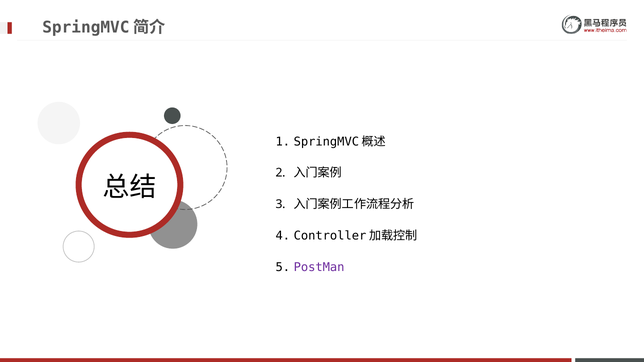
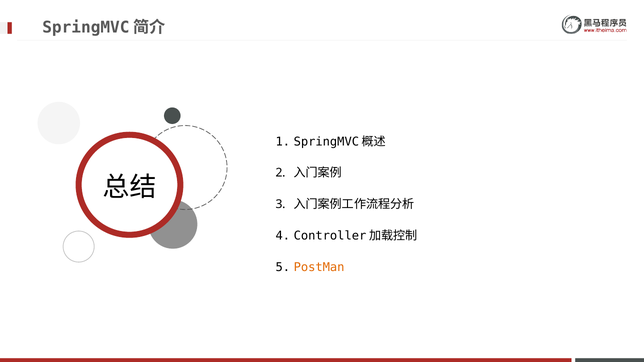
PostMan colour: purple -> orange (319, 267)
